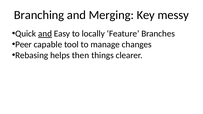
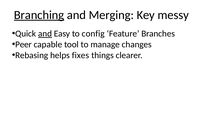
Branching underline: none -> present (39, 15)
locally: locally -> config (93, 34)
then: then -> fixes (80, 55)
